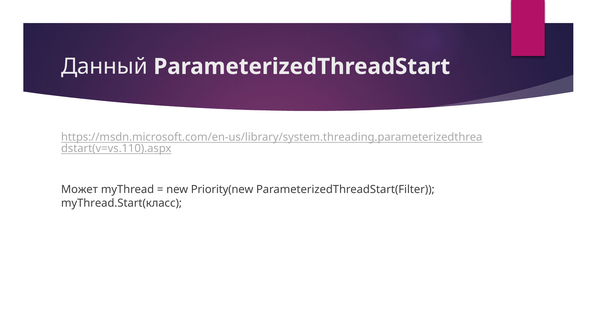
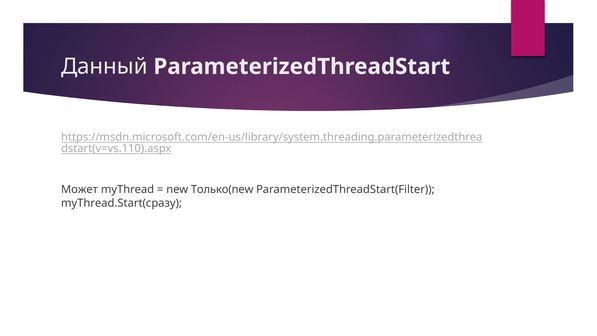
Priority(new: Priority(new -> Только(new (222, 190)
myThread.Start(класс: myThread.Start(класс -> myThread.Start(сразу (121, 203)
